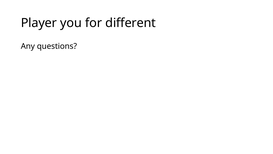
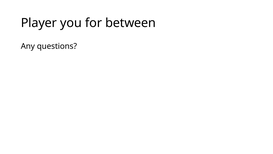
different: different -> between (131, 23)
